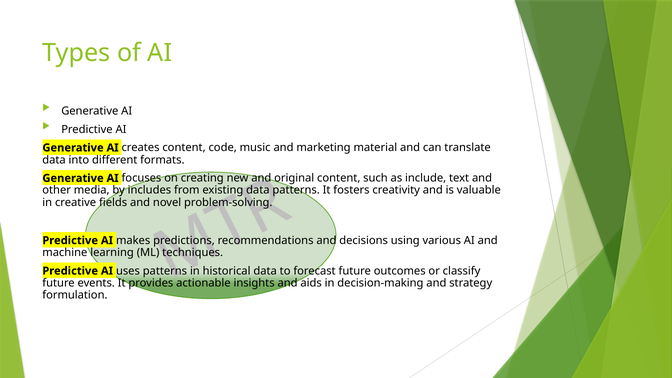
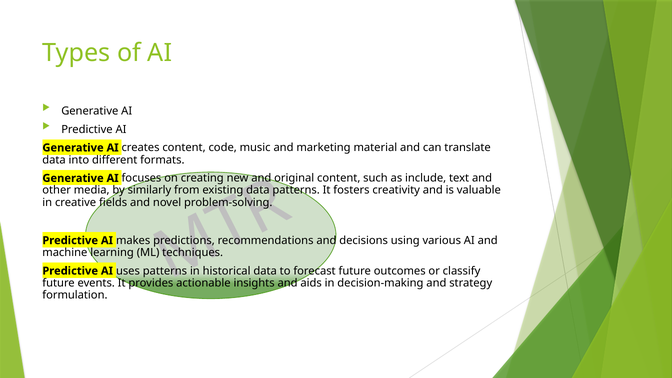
includes: includes -> similarly (149, 190)
